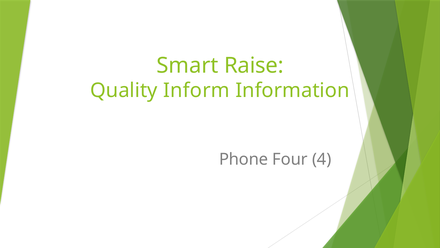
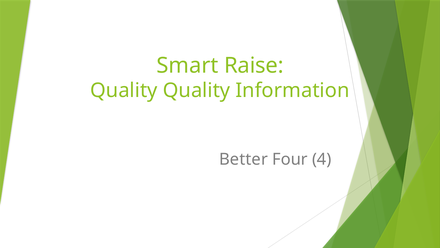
Quality Inform: Inform -> Quality (197, 90)
Phone: Phone -> Better (243, 159)
